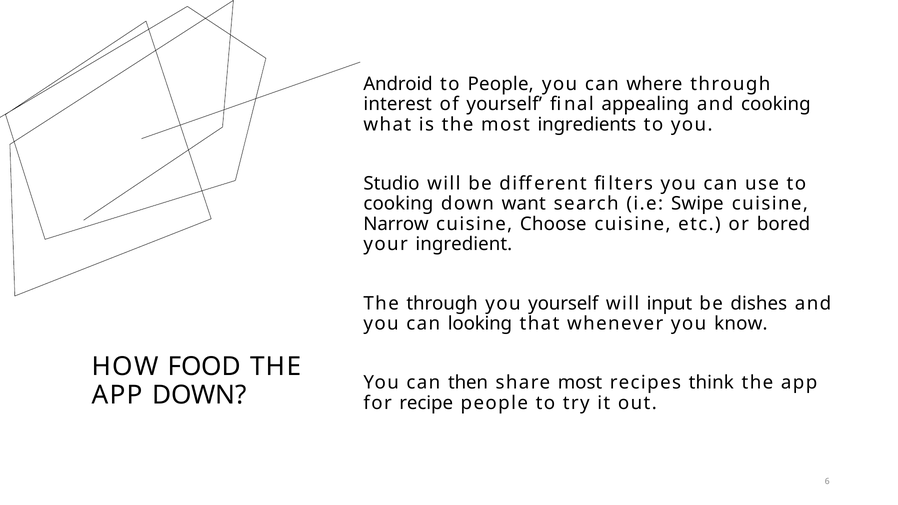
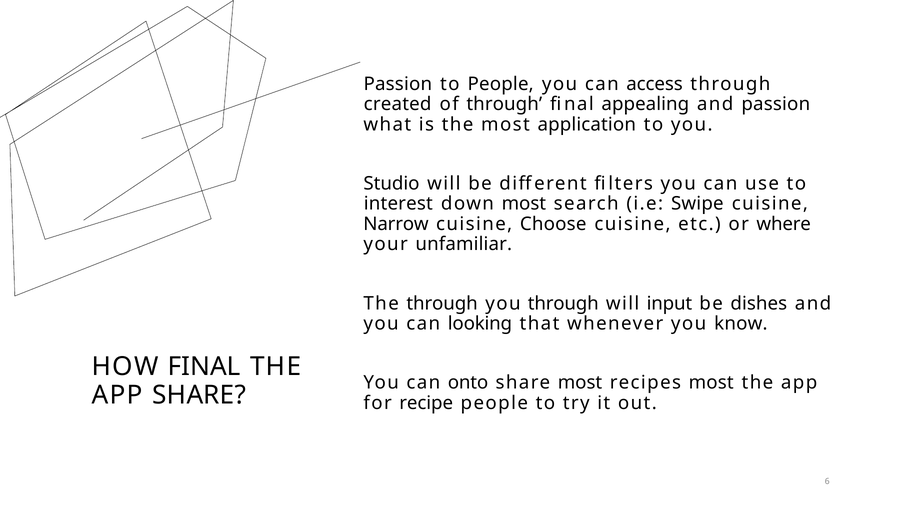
Android: Android -> Passion (398, 84)
where: where -> access (655, 84)
interest: interest -> created (398, 104)
of yourself: yourself -> through (504, 104)
and cooking: cooking -> passion (776, 104)
ingredients: ingredients -> application (587, 124)
cooking: cooking -> interest (398, 204)
down want: want -> most (524, 204)
bored: bored -> where (784, 224)
ingredient: ingredient -> unfamiliar (464, 244)
you yourself: yourself -> through (563, 303)
HOW FOOD: FOOD -> FINAL (204, 367)
then: then -> onto (468, 383)
recipes think: think -> most (711, 383)
APP DOWN: DOWN -> SHARE (199, 395)
